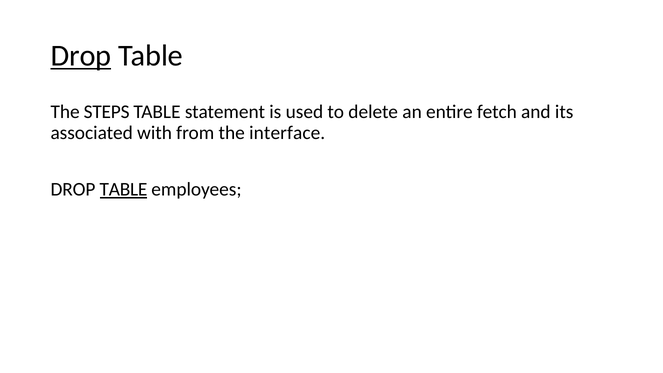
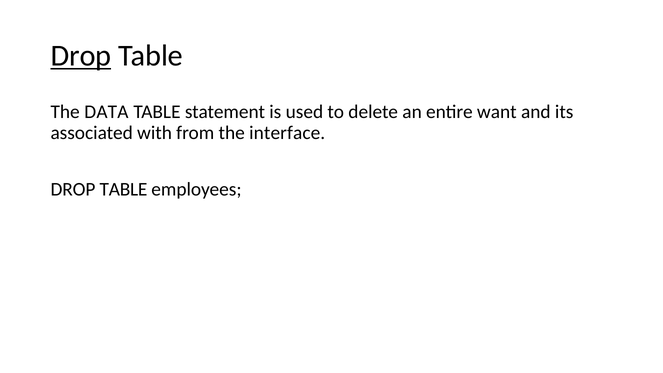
STEPS: STEPS -> DATA (106, 112)
fetch: fetch -> want (497, 112)
TABLE underline: present -> none (123, 189)
